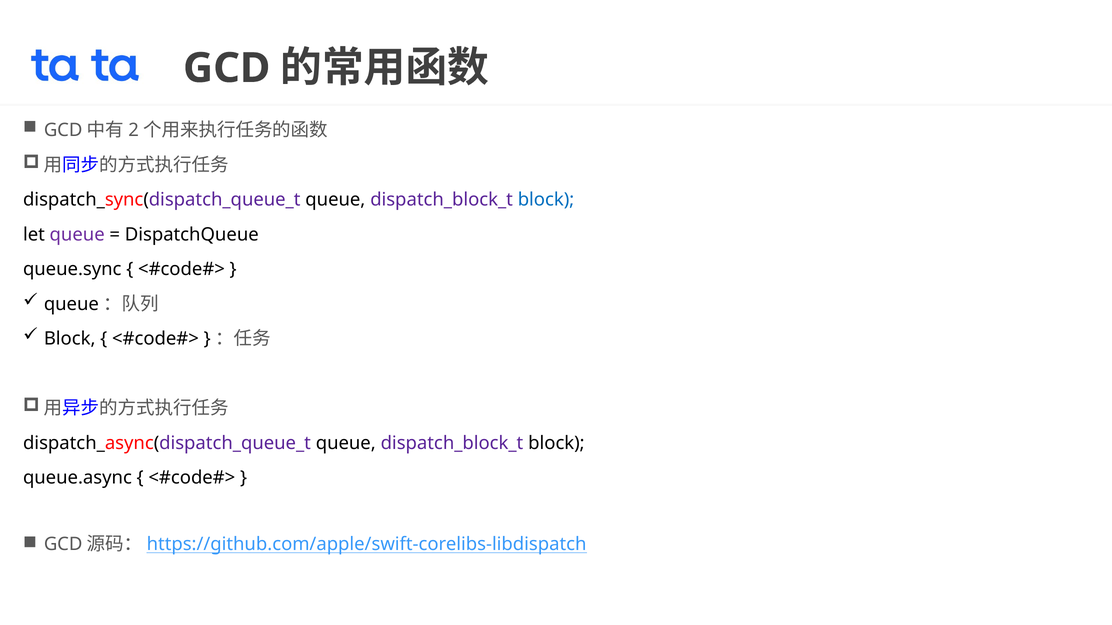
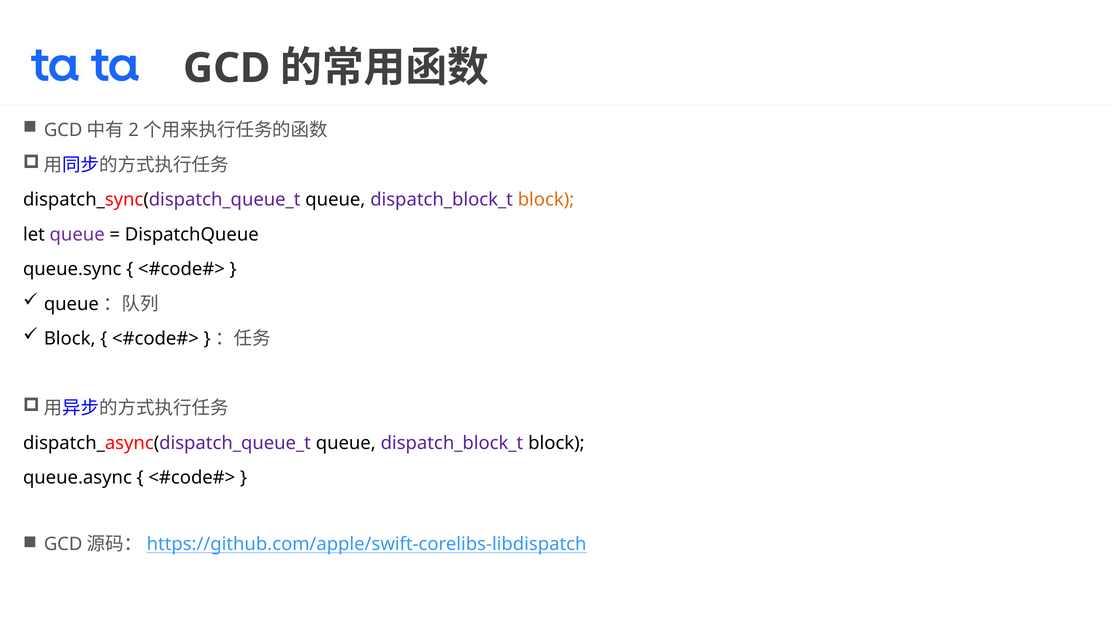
block colour: blue -> orange (546, 200)
